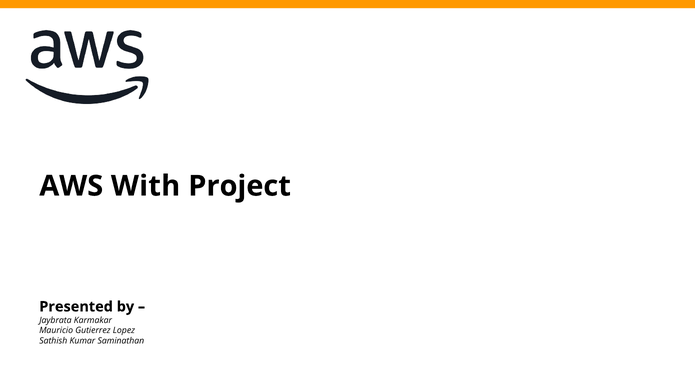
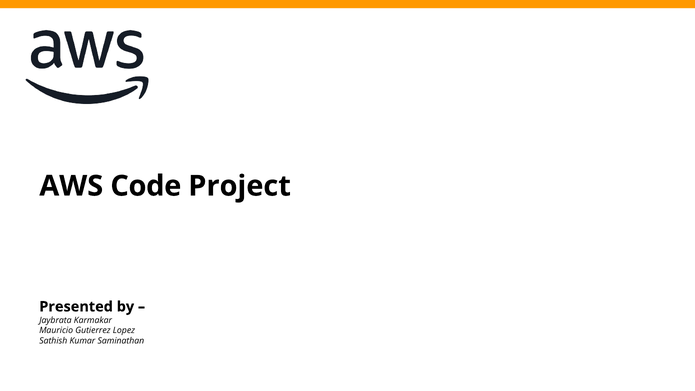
With: With -> Code (146, 186)
